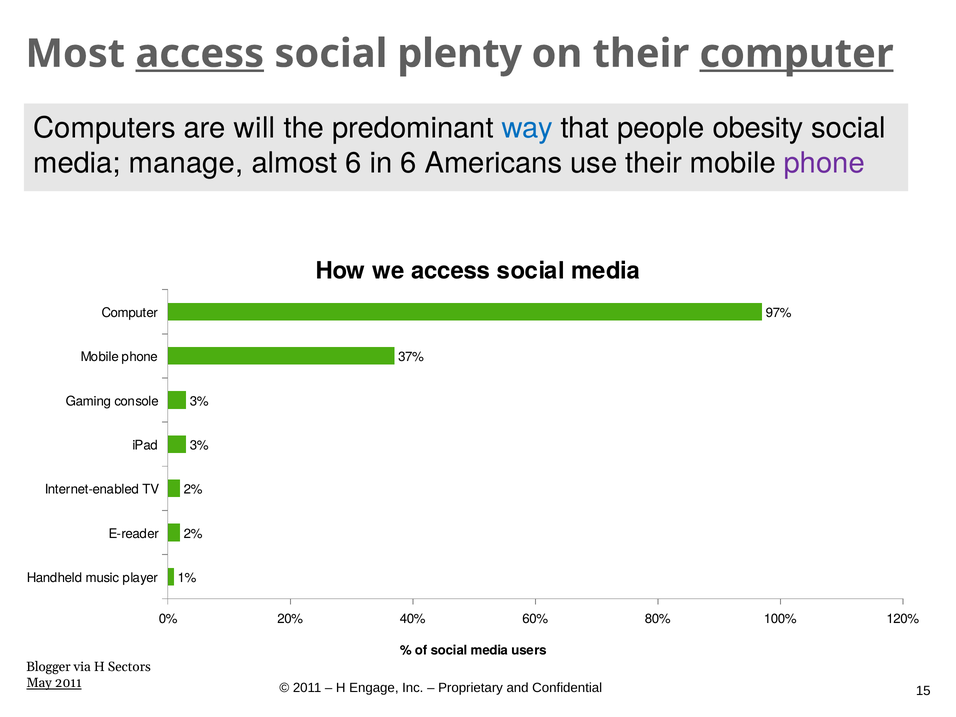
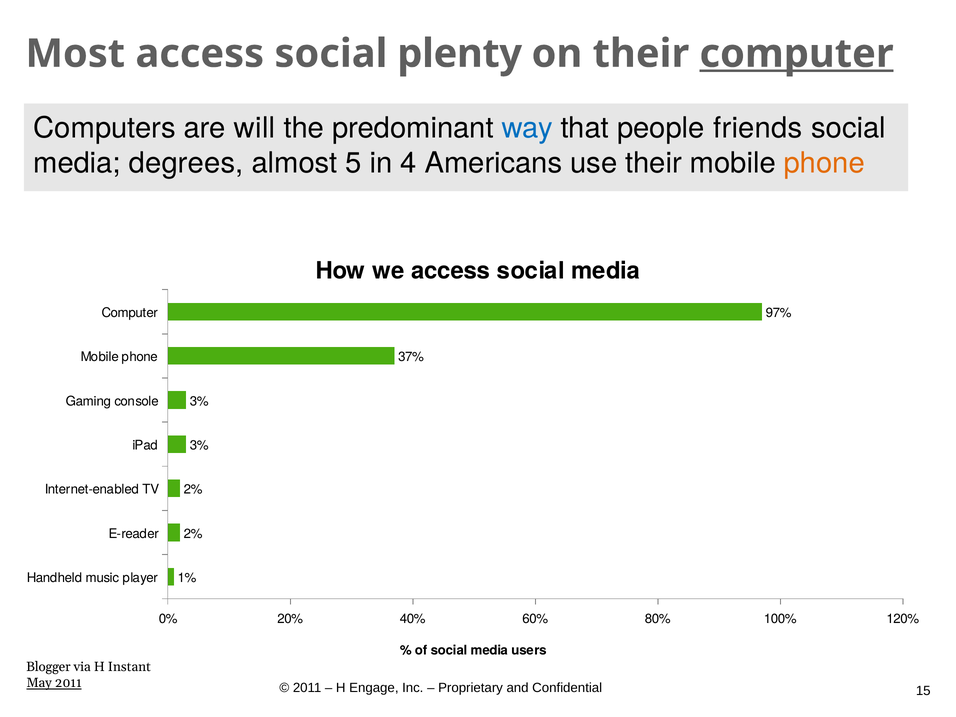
access underline: present -> none (200, 54)
obesity: obesity -> friends (758, 128)
manage: manage -> degrees (186, 163)
almost 6: 6 -> 5 (353, 163)
in 6: 6 -> 4 (409, 163)
phone colour: purple -> orange (824, 163)
Sectors: Sectors -> Instant (129, 667)
